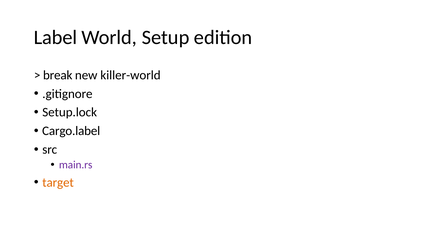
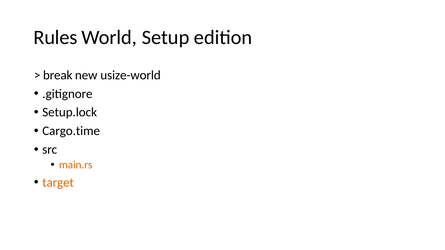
Label: Label -> Rules (55, 37)
killer-world: killer-world -> usize-world (131, 75)
Cargo.label: Cargo.label -> Cargo.time (71, 131)
main.rs colour: purple -> orange (76, 165)
